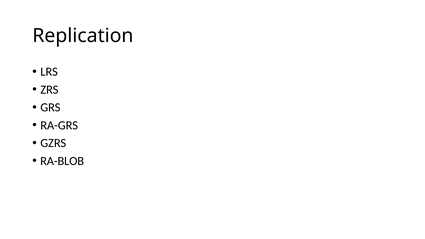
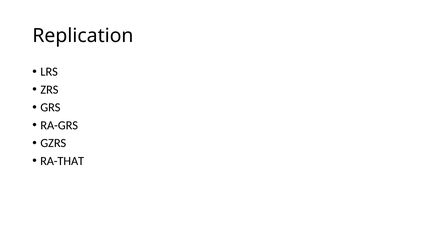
RA-BLOB: RA-BLOB -> RA-THAT (62, 161)
